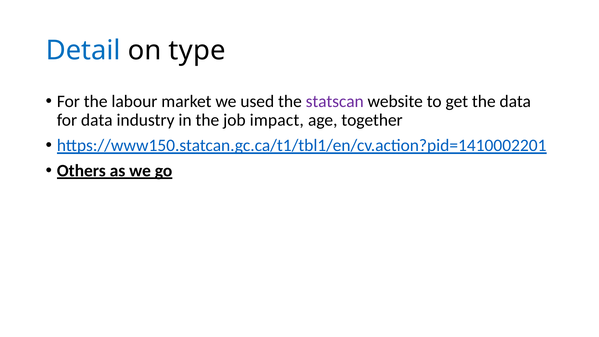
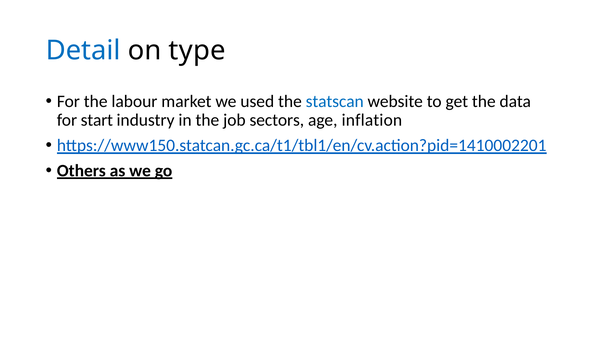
statscan colour: purple -> blue (335, 101)
for data: data -> start (97, 120)
impact: impact -> sectors (277, 120)
together: together -> inflation (372, 120)
